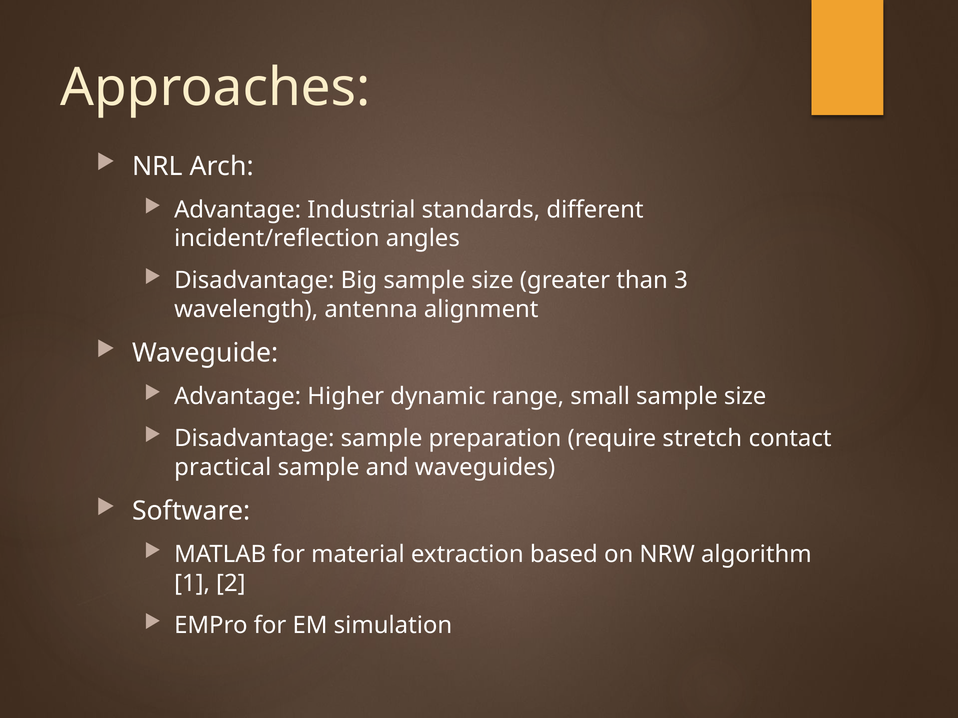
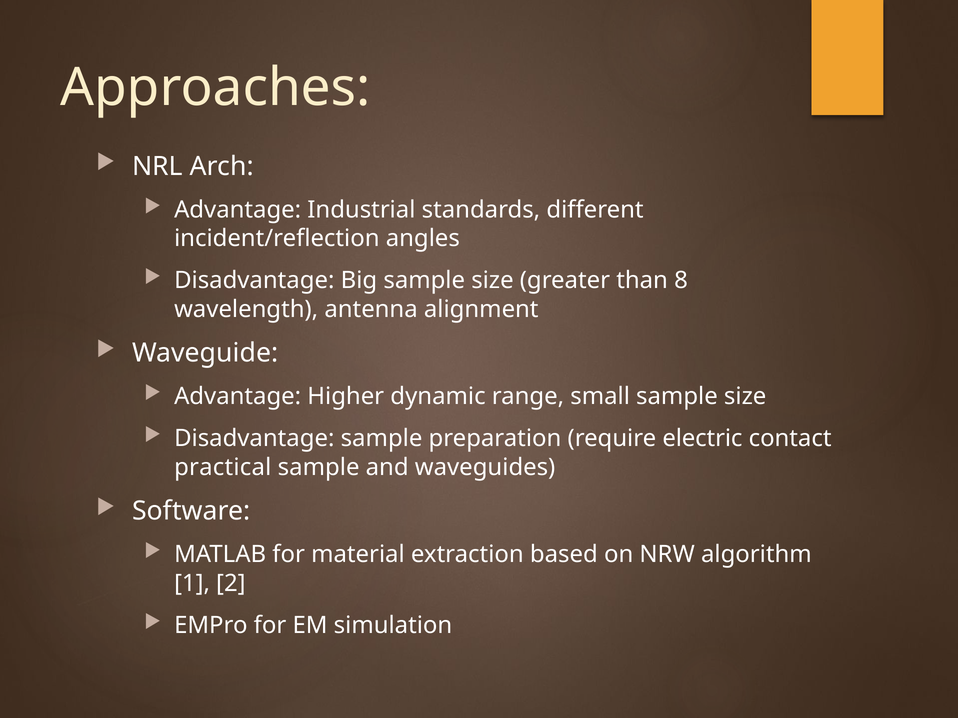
3: 3 -> 8 (681, 281)
stretch: stretch -> electric (702, 439)
